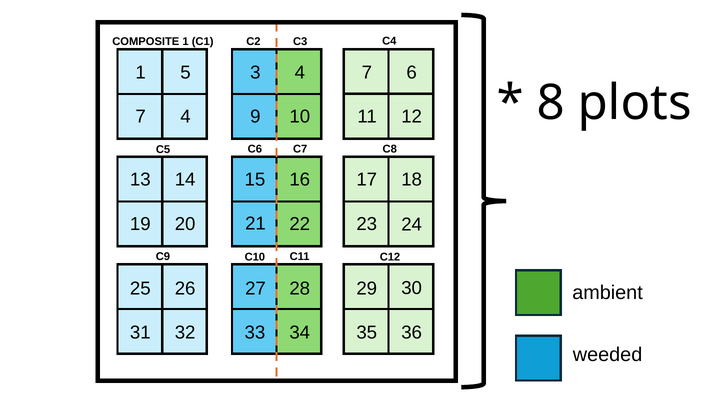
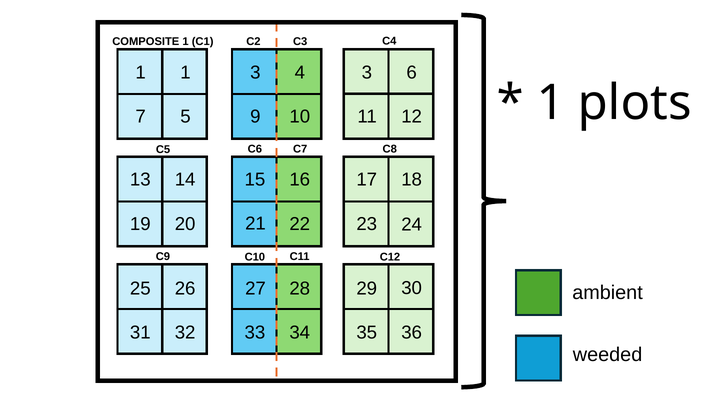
1 5: 5 -> 1 (185, 72)
4 7: 7 -> 3 (367, 72)
8: 8 -> 1 (551, 103)
7 4: 4 -> 5 (185, 117)
